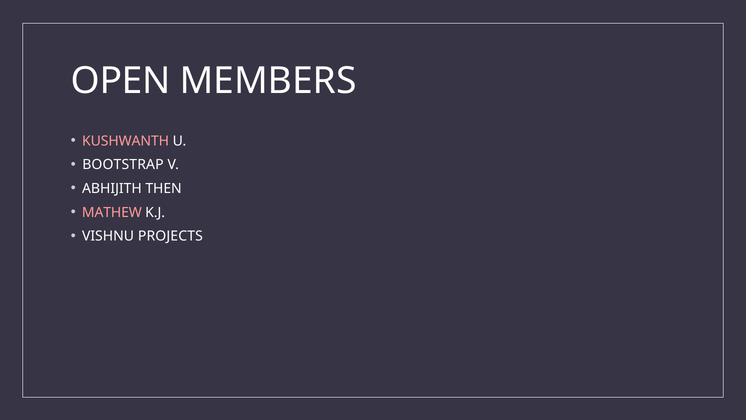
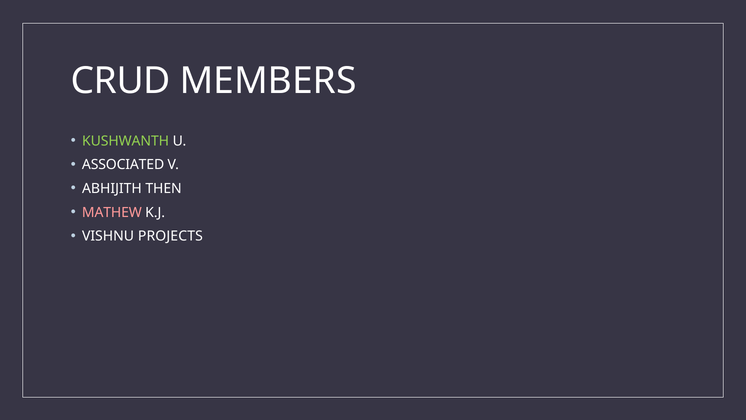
OPEN: OPEN -> CRUD (121, 81)
KUSHWANTH colour: pink -> light green (126, 141)
BOOTSTRAP: BOOTSTRAP -> ASSOCIATED (123, 165)
